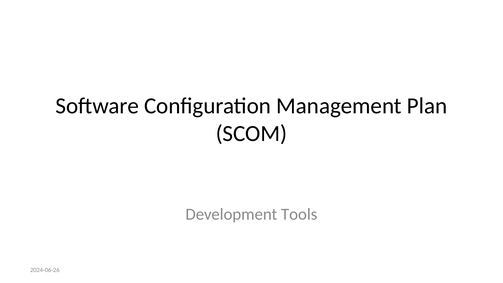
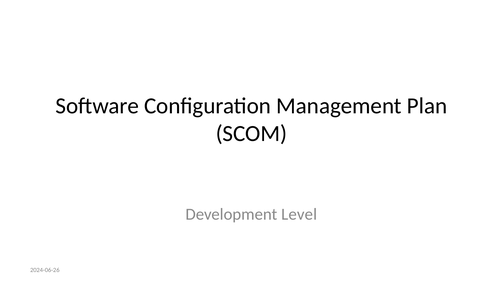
Tools: Tools -> Level (299, 214)
